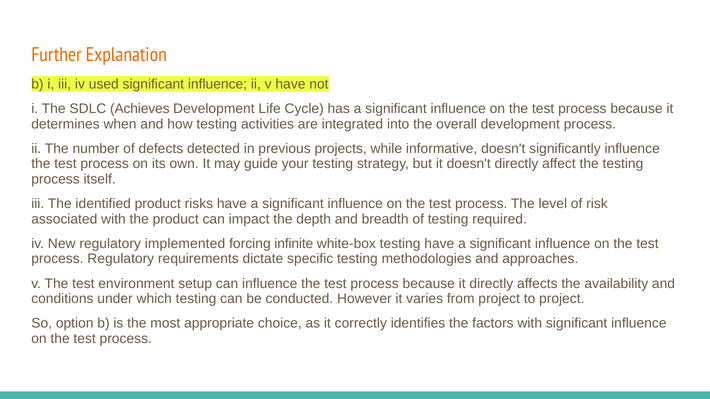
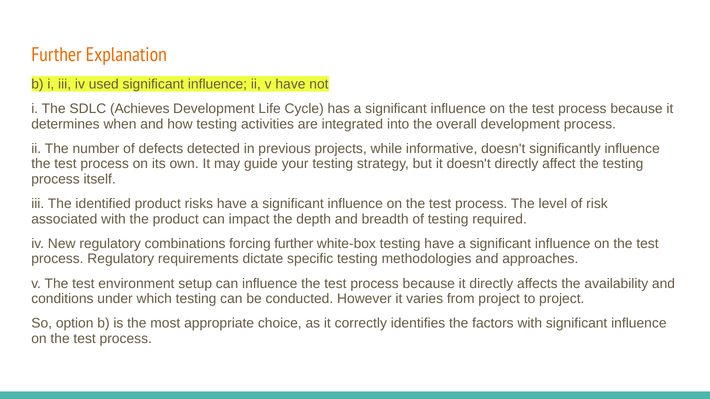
implemented: implemented -> combinations (185, 244)
forcing infinite: infinite -> further (294, 244)
